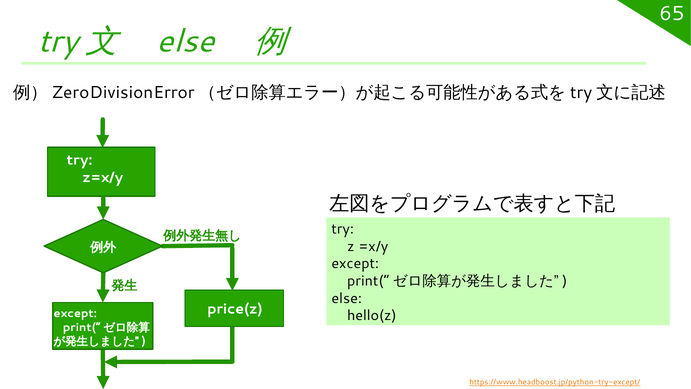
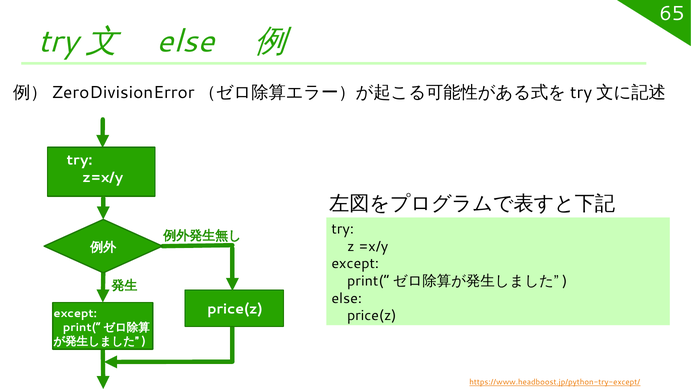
hello(z: hello(z -> price(z (372, 315)
